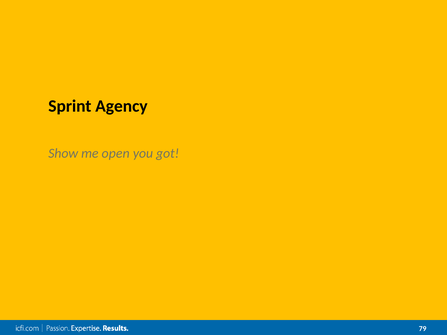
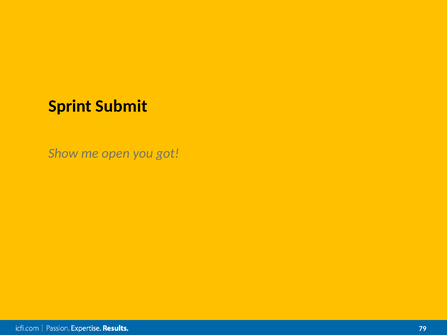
Agency: Agency -> Submit (121, 106)
